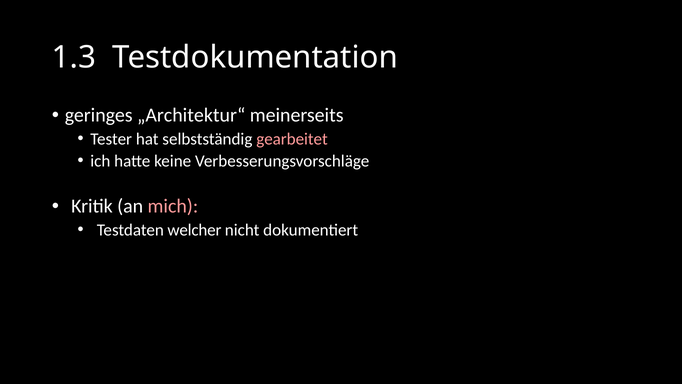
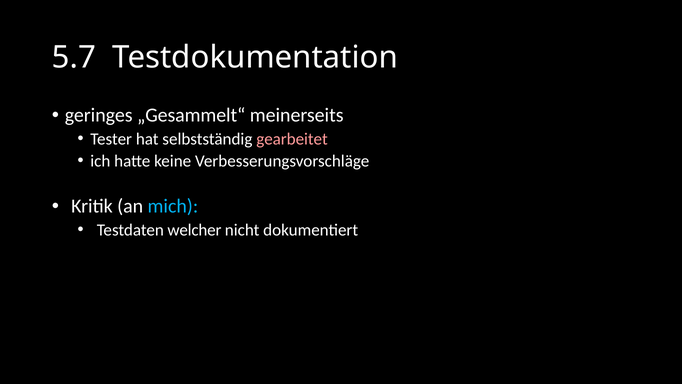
1.3: 1.3 -> 5.7 (74, 57)
„Architektur“: „Architektur“ -> „Gesammelt“ (191, 115)
mich colour: pink -> light blue (173, 206)
